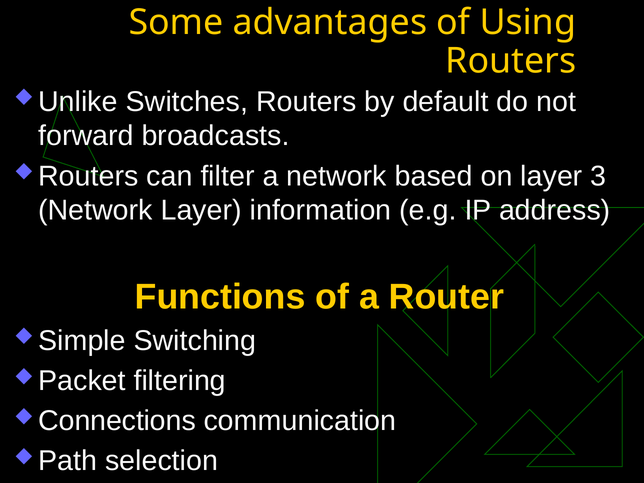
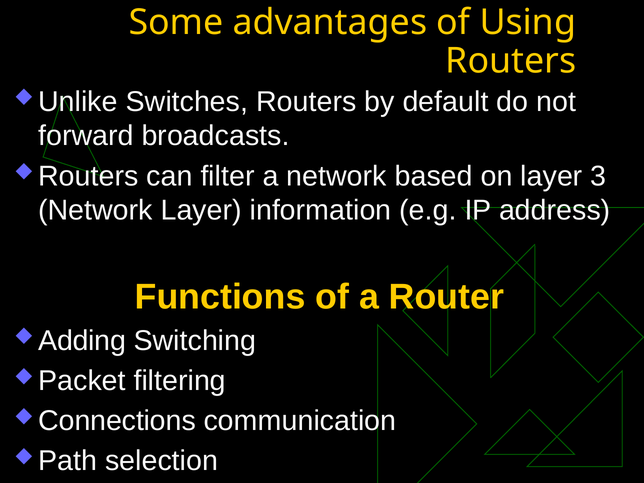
Simple: Simple -> Adding (82, 341)
